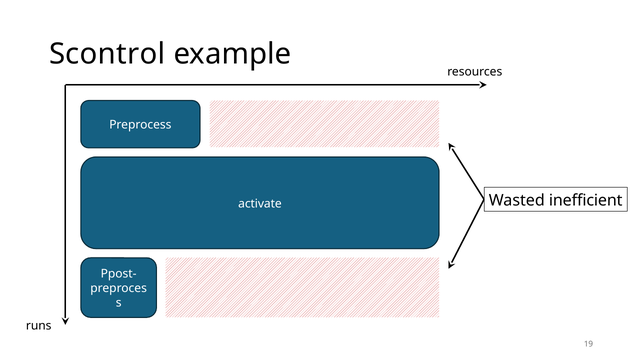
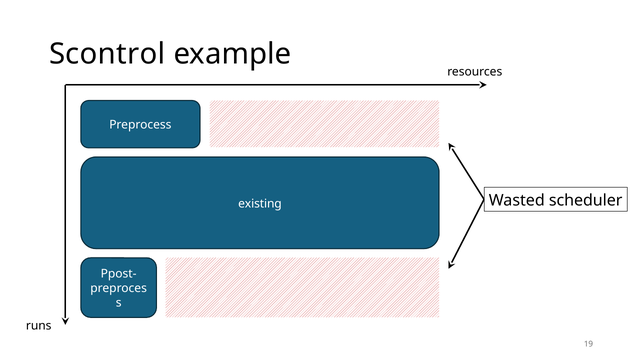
inefficient: inefficient -> scheduler (586, 201)
activate: activate -> existing (260, 204)
